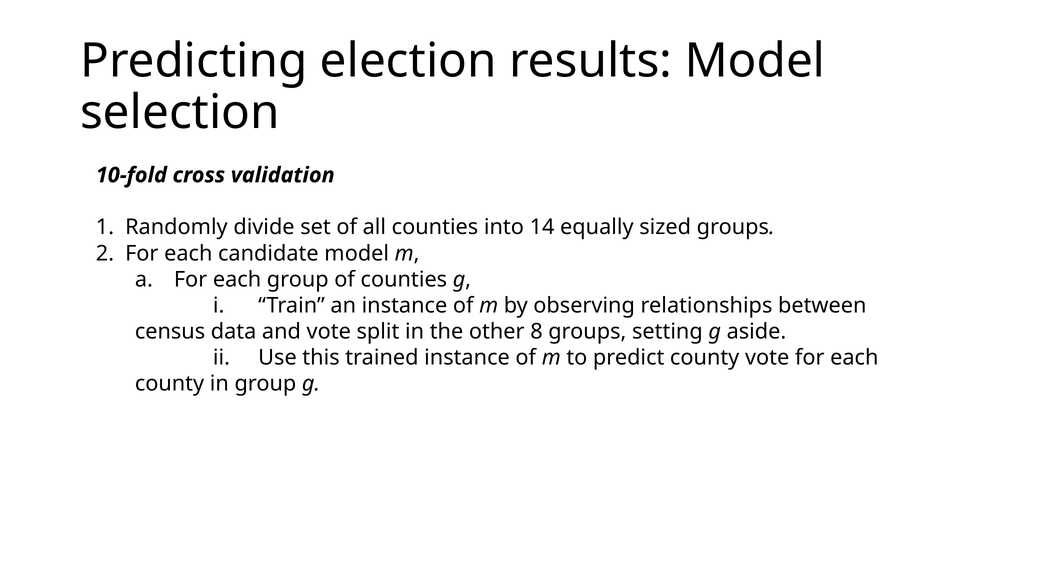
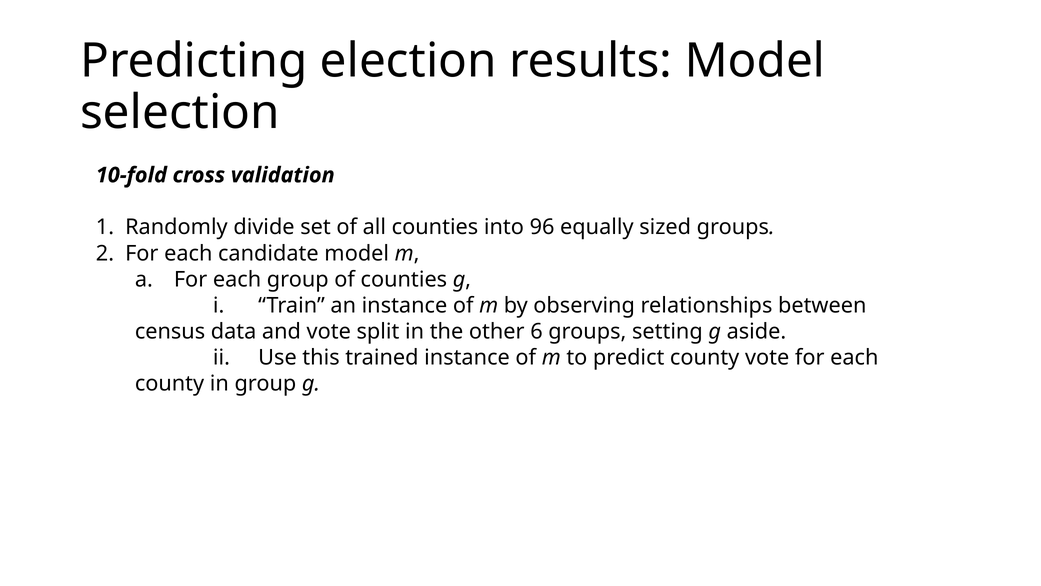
14: 14 -> 96 (542, 227)
8: 8 -> 6 (536, 331)
